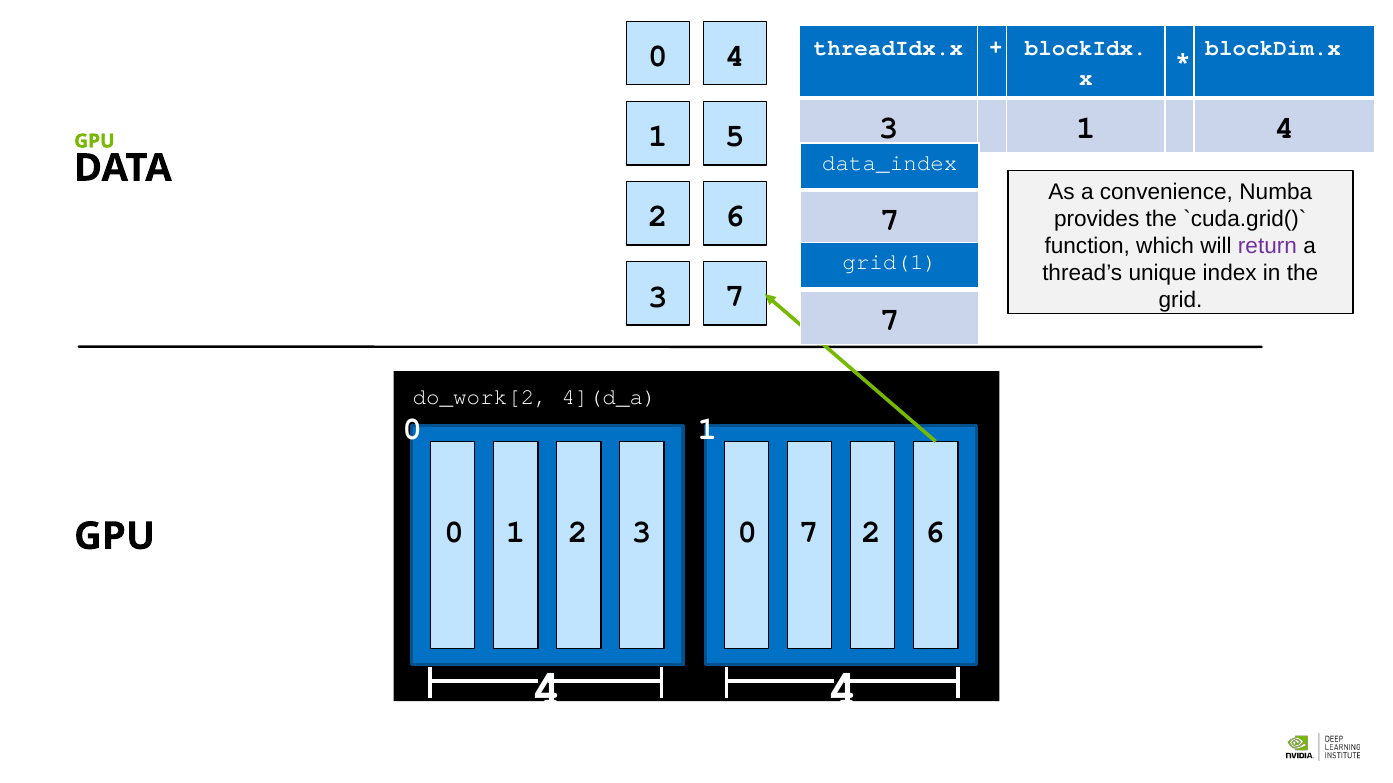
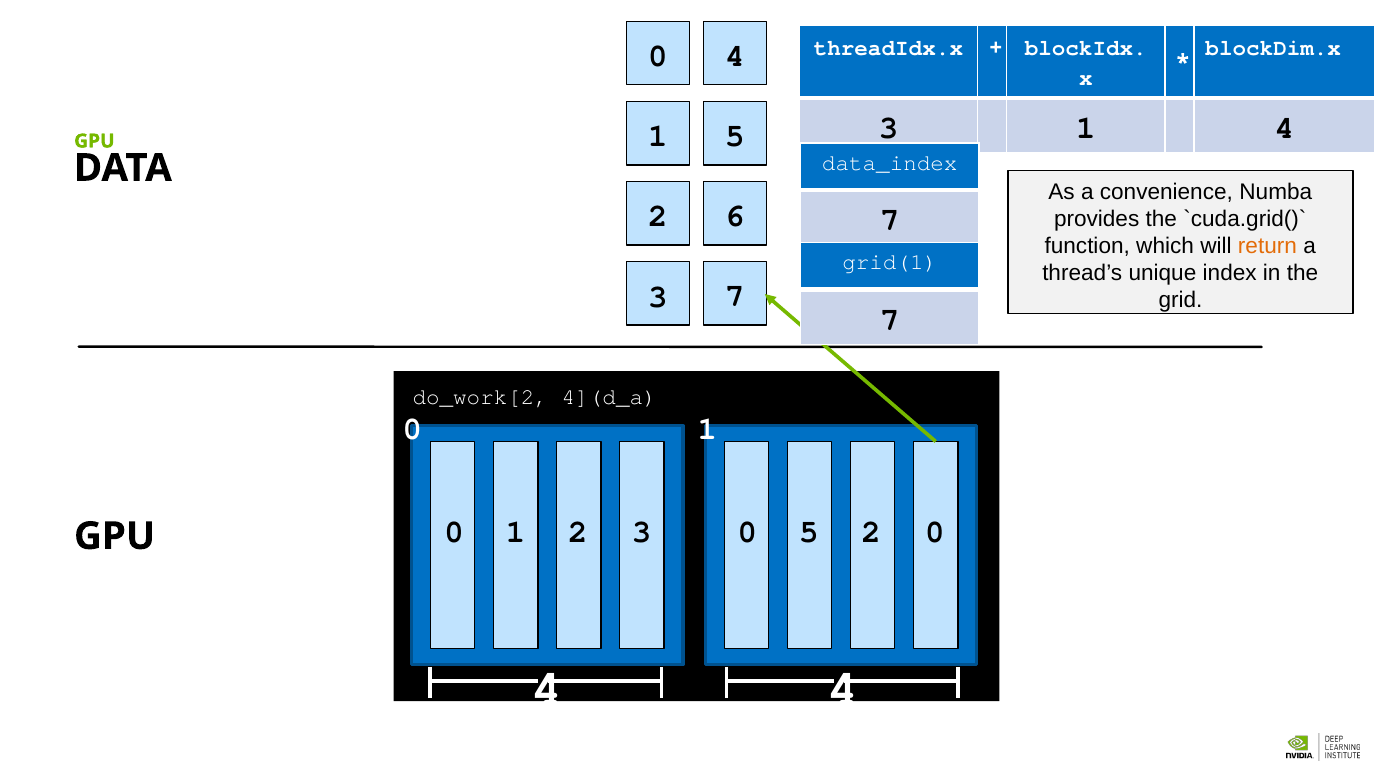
return colour: purple -> orange (1267, 246)
0 7: 7 -> 5 (809, 532)
2 6: 6 -> 0 (935, 532)
